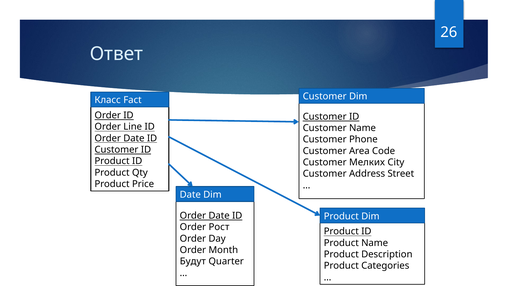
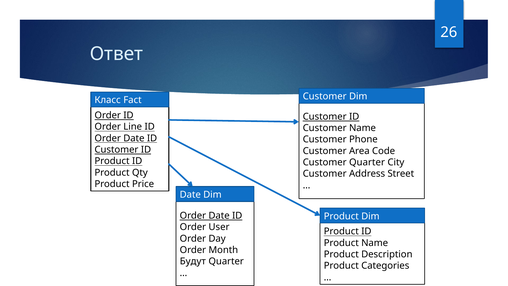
Мелких: Мелких -> Quarter (367, 162)
Рост: Рост -> User (219, 227)
